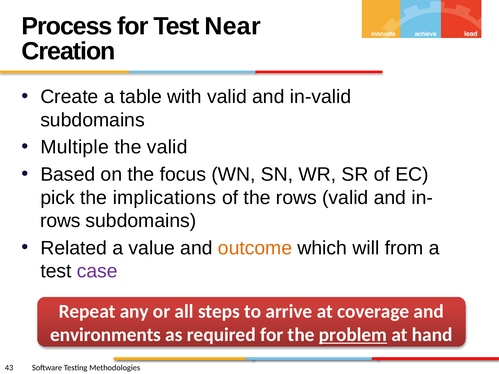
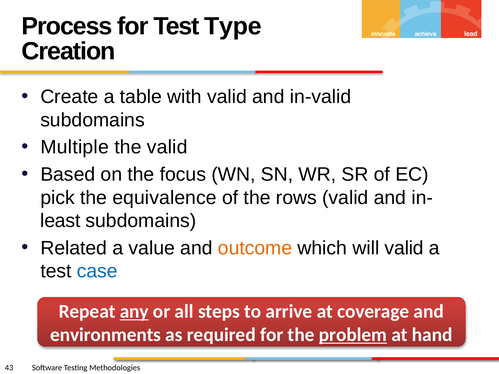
Near: Near -> Type (233, 26)
implications: implications -> equivalence (165, 198)
rows: rows -> least (60, 221)
will from: from -> valid (404, 248)
case colour: purple -> blue (97, 271)
any underline: none -> present (134, 312)
